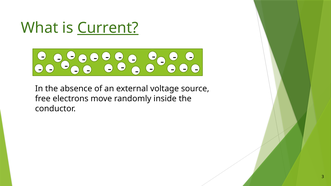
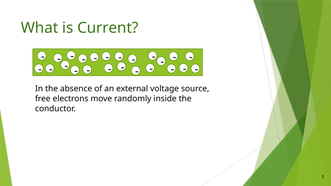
Current underline: present -> none (108, 28)
